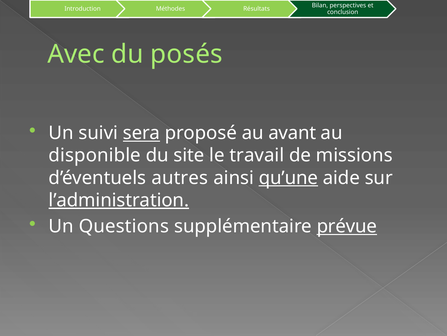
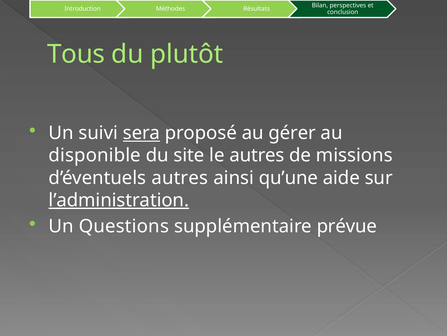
Avec: Avec -> Tous (76, 54)
posés: posés -> plutôt (187, 54)
avant: avant -> gérer (292, 133)
le travail: travail -> autres (257, 155)
qu’une underline: present -> none (288, 177)
prévue underline: present -> none (347, 226)
